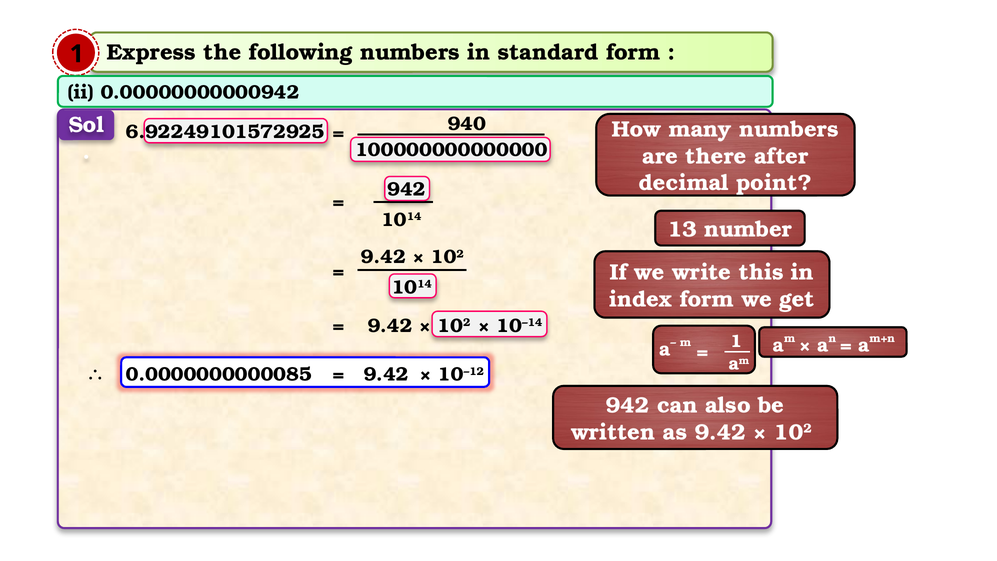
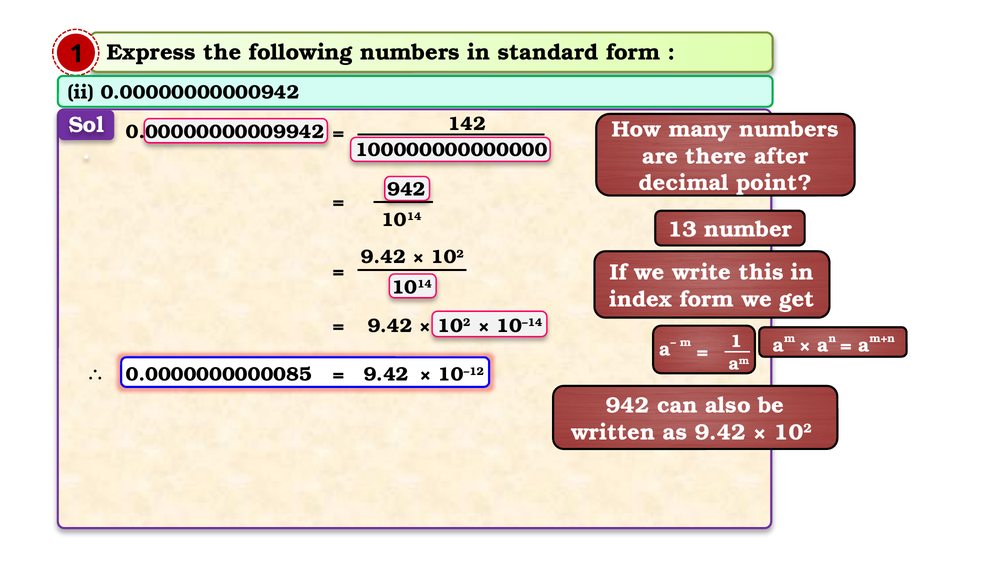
6.92249101572925: 6.92249101572925 -> 0.00000000009942 (225, 132)
940: 940 -> 142 (467, 124)
